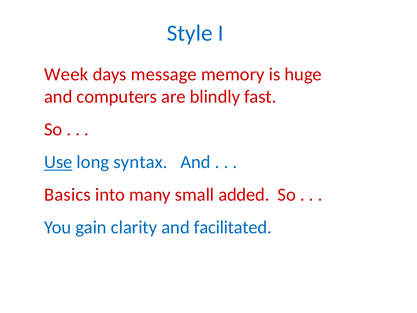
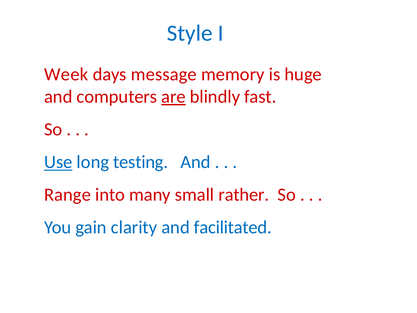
are underline: none -> present (173, 97)
syntax: syntax -> testing (141, 162)
Basics: Basics -> Range (68, 195)
added: added -> rather (244, 195)
